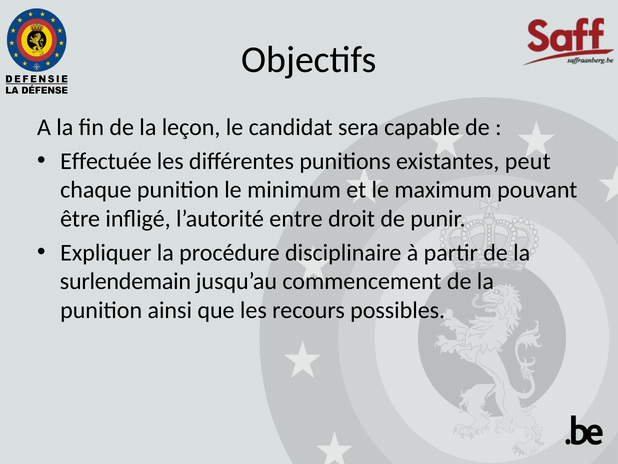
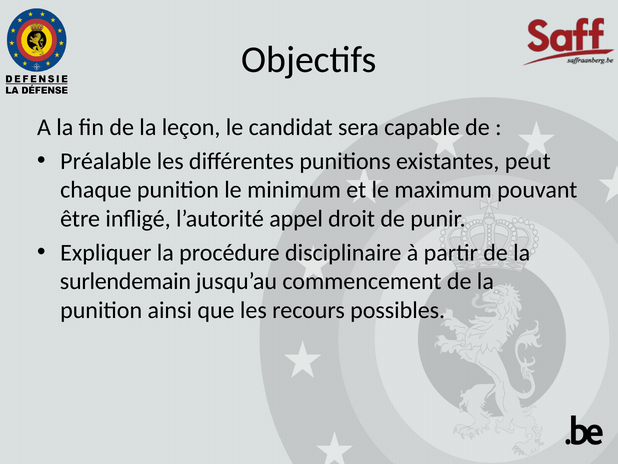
Effectuée: Effectuée -> Préalable (106, 161)
entre: entre -> appel (296, 219)
